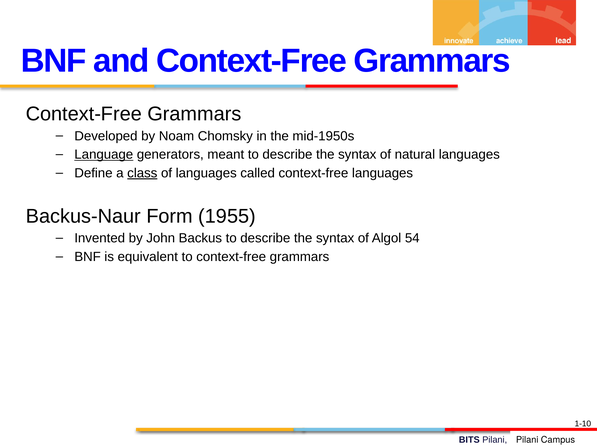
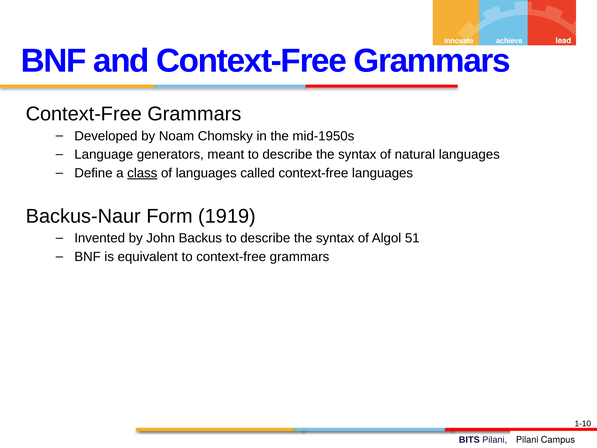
Language underline: present -> none (104, 155)
1955: 1955 -> 1919 (227, 216)
54: 54 -> 51 (412, 238)
